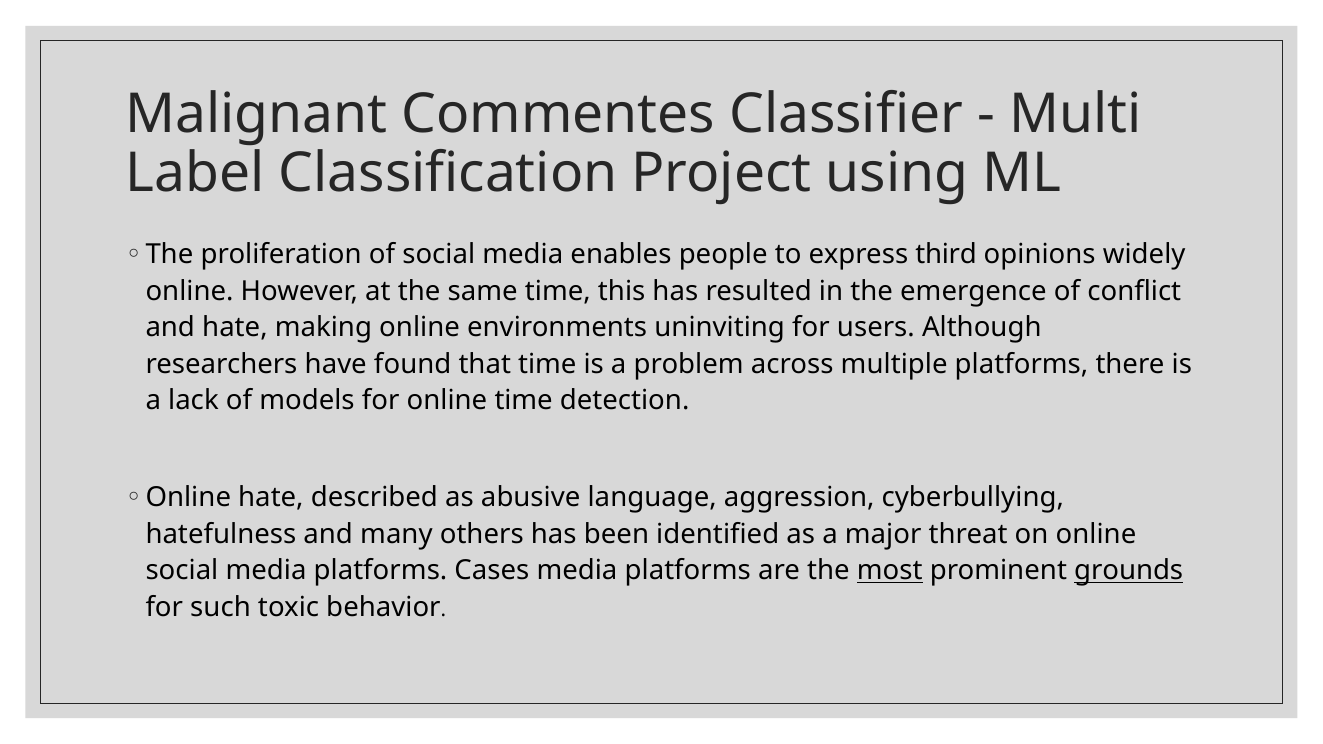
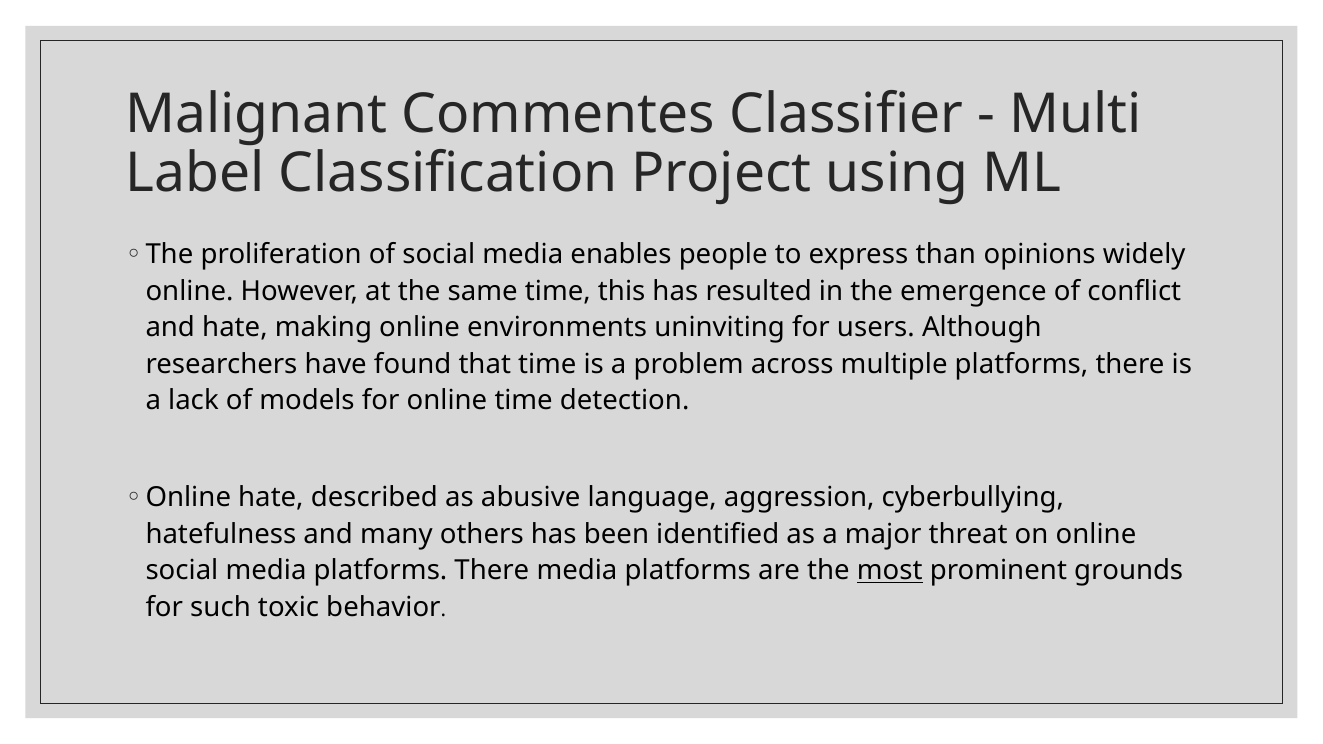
third: third -> than (946, 255)
media platforms Cases: Cases -> There (492, 571)
grounds underline: present -> none (1129, 571)
